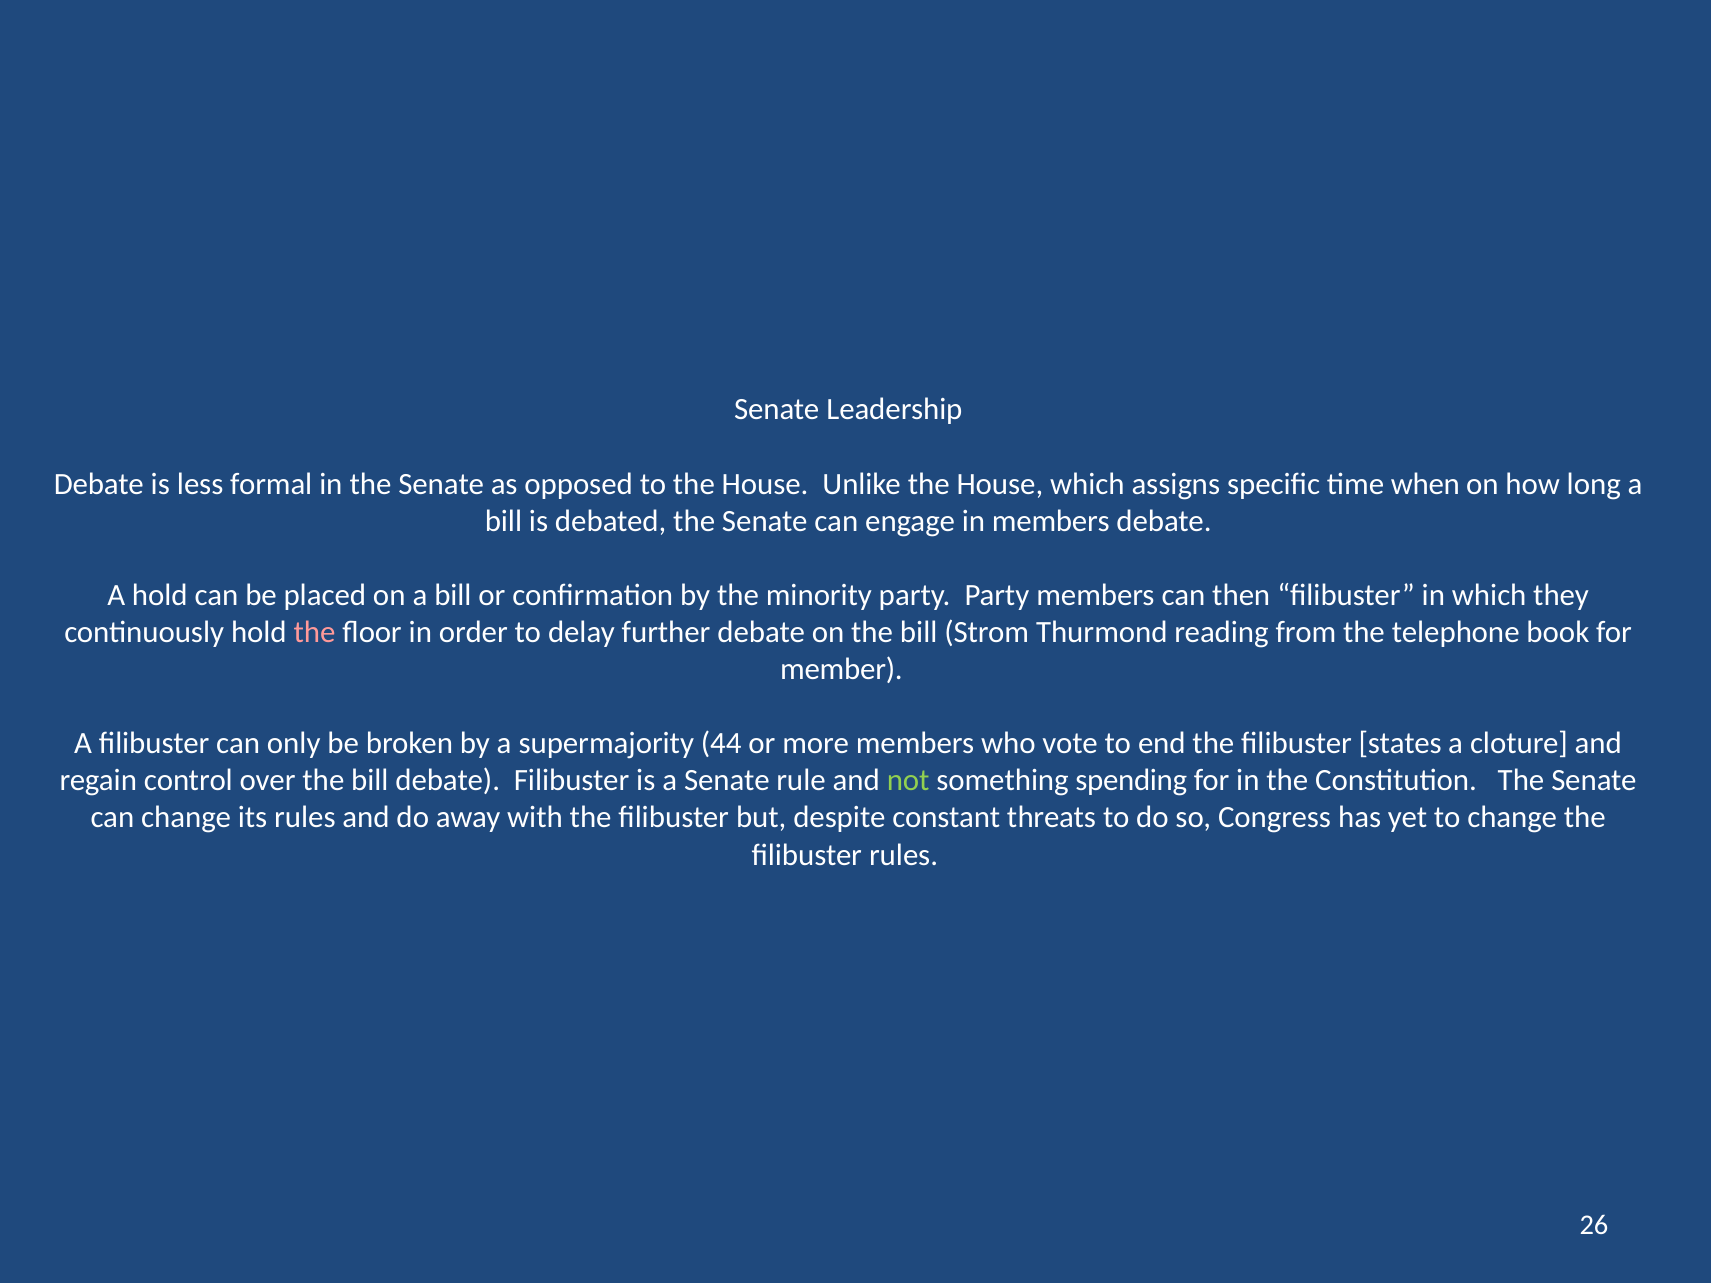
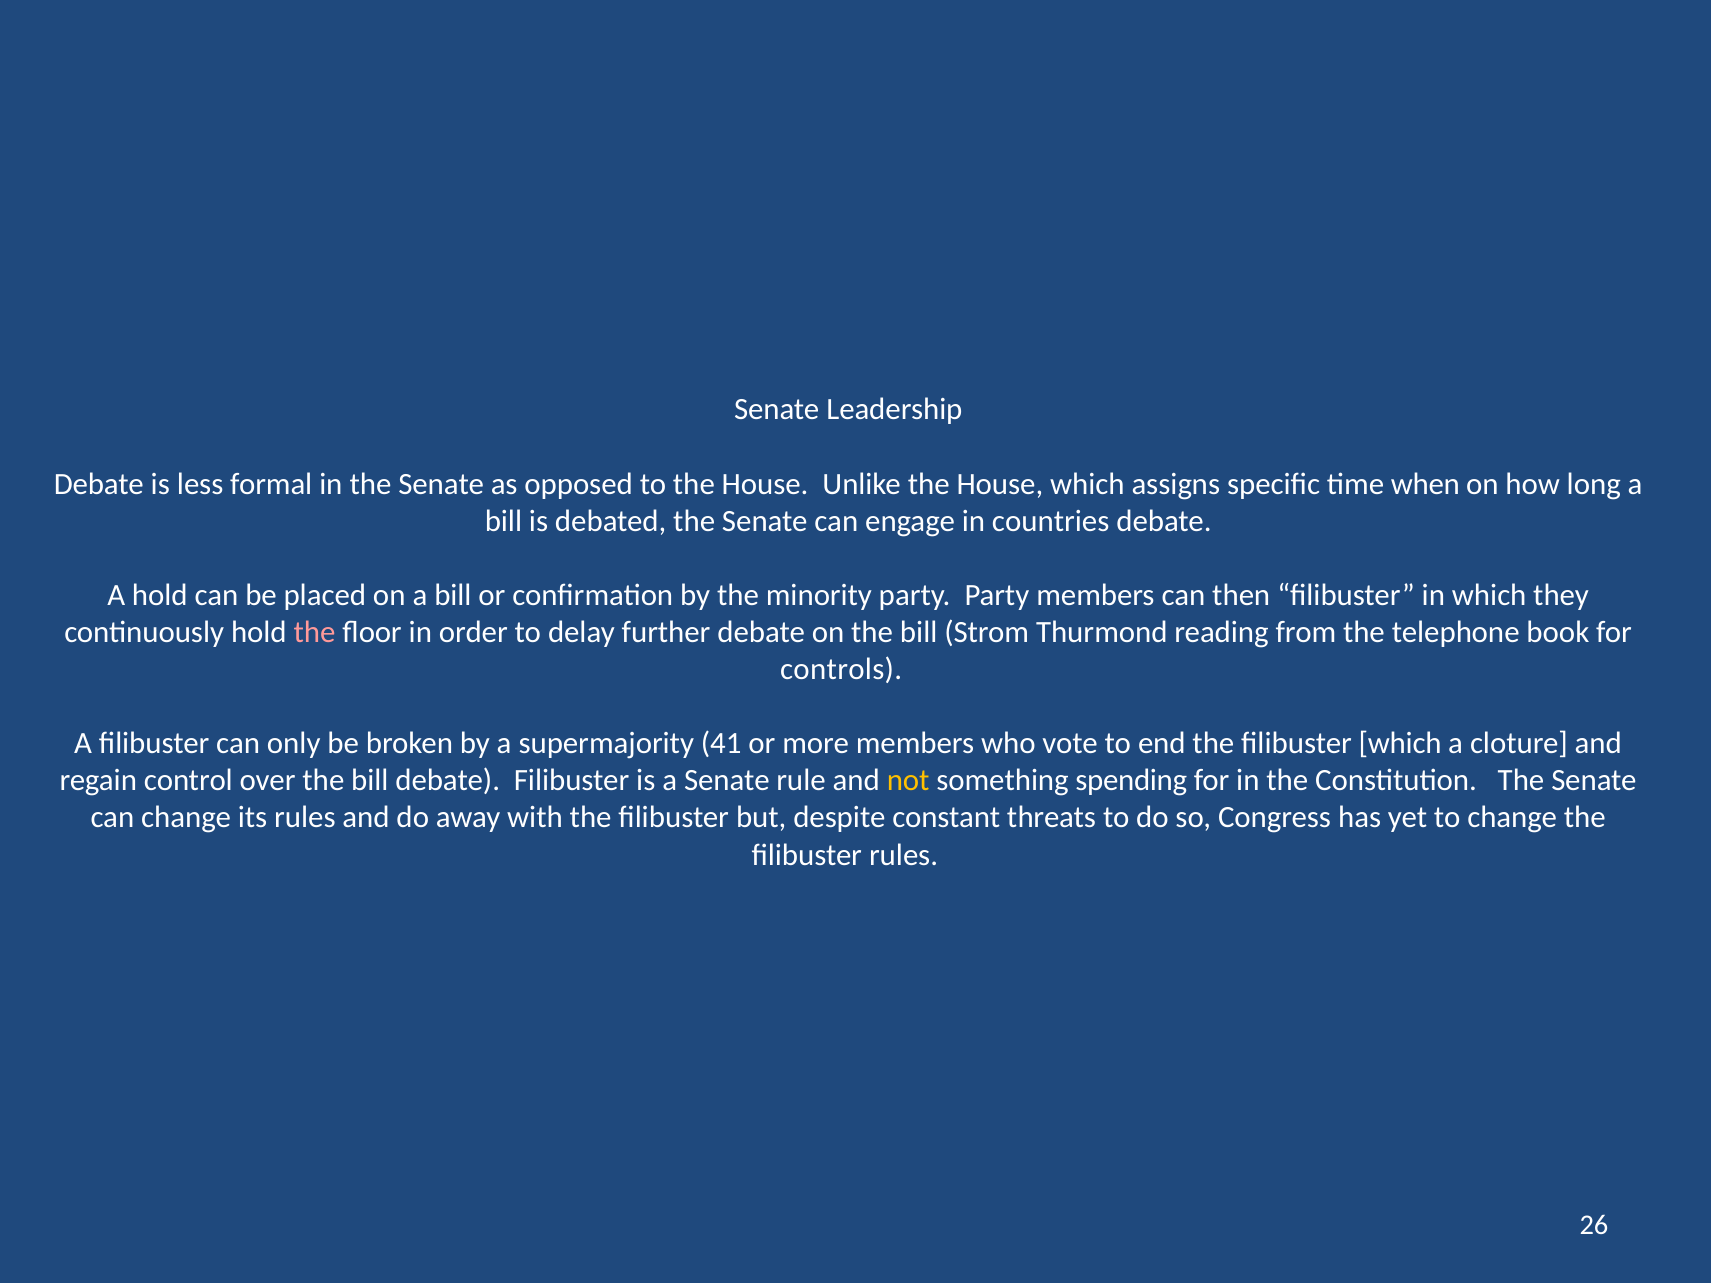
in members: members -> countries (1051, 521)
member: member -> controls (841, 669)
44: 44 -> 41 (721, 744)
filibuster states: states -> which (1400, 744)
not colour: light green -> yellow (908, 781)
